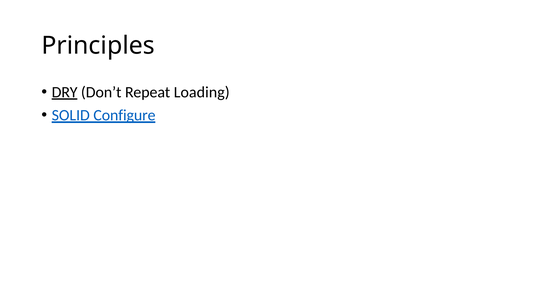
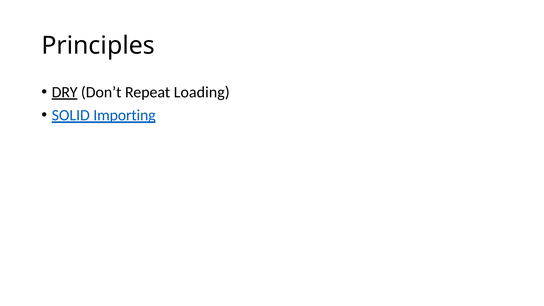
Configure: Configure -> Importing (124, 115)
